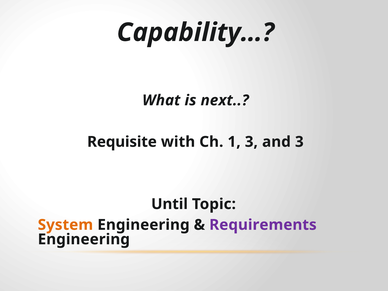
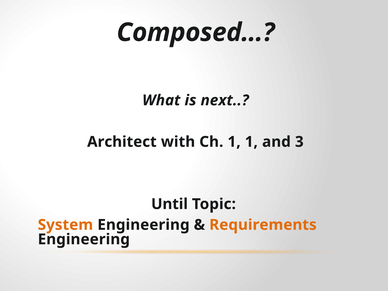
Capability…: Capability… -> Composed… (196, 32)
Requisite: Requisite -> Architect (122, 142)
1 3: 3 -> 1 (251, 142)
Requirements colour: purple -> orange (263, 225)
